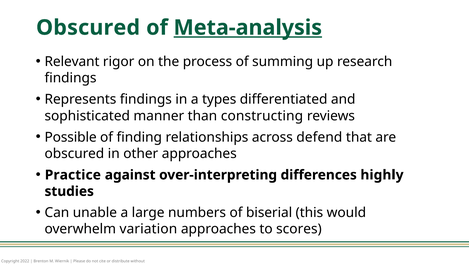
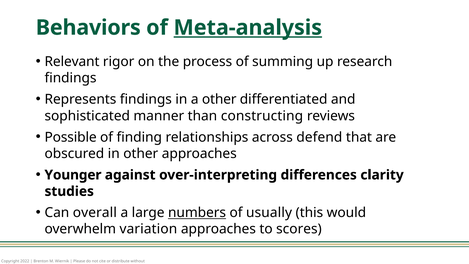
Obscured: Obscured -> Behaviors (88, 28)
a types: types -> other (219, 99)
Practice: Practice -> Younger (73, 175)
highly: highly -> clarity (382, 175)
unable: unable -> overall (95, 213)
numbers underline: none -> present (197, 213)
biserial: biserial -> usually (269, 213)
